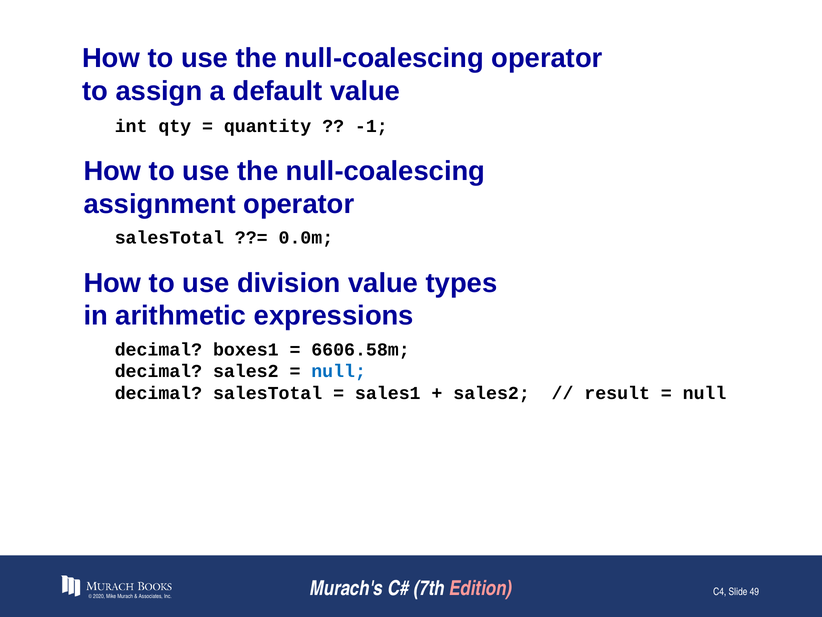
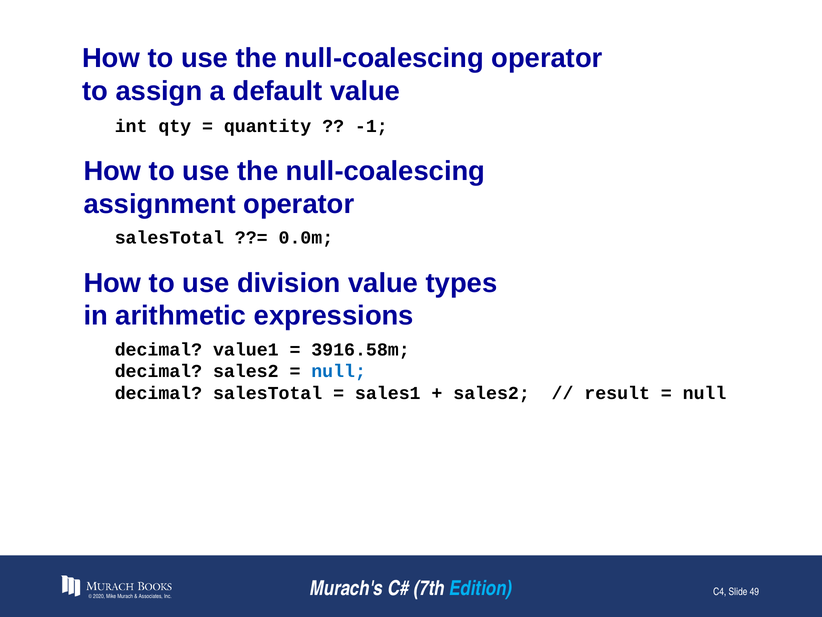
boxes1: boxes1 -> value1 (246, 349)
6606.58m: 6606.58m -> 3916.58m (361, 349)
Edition colour: pink -> light blue (481, 588)
